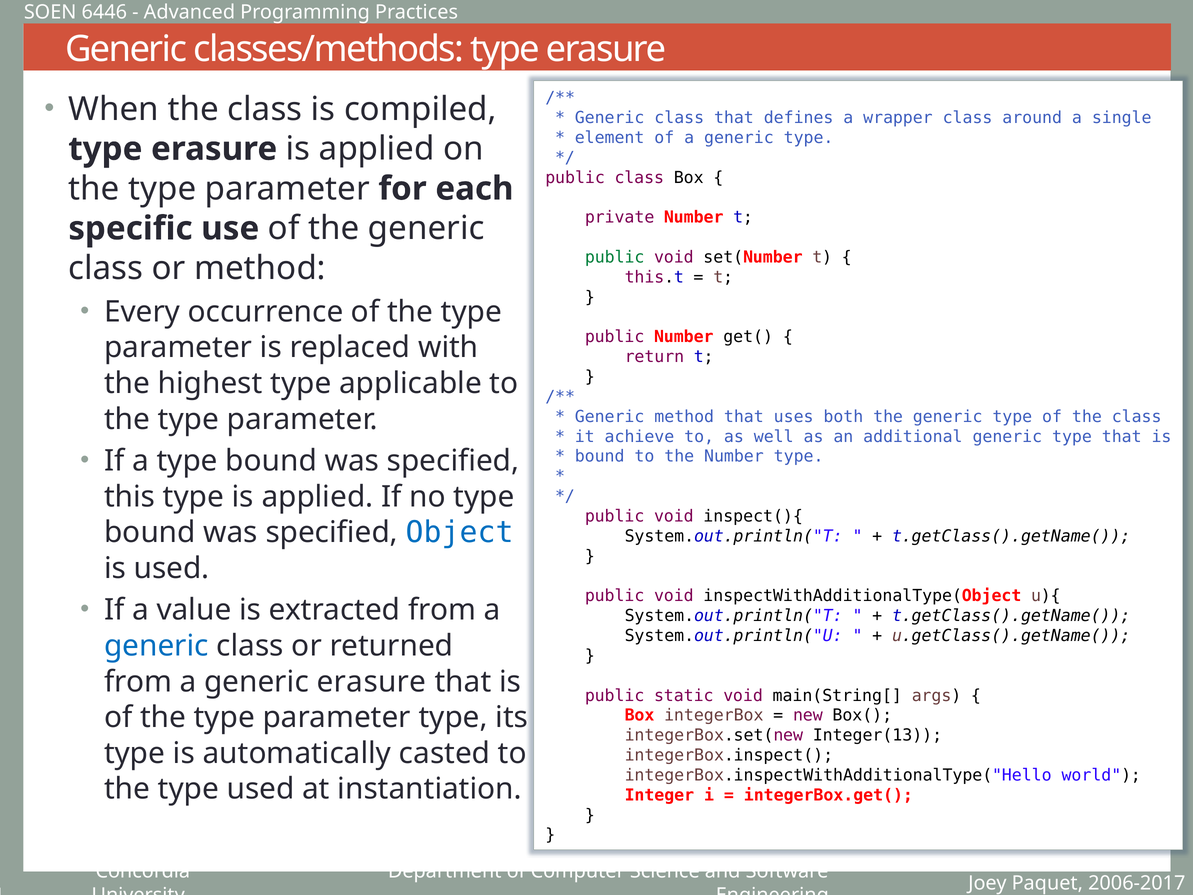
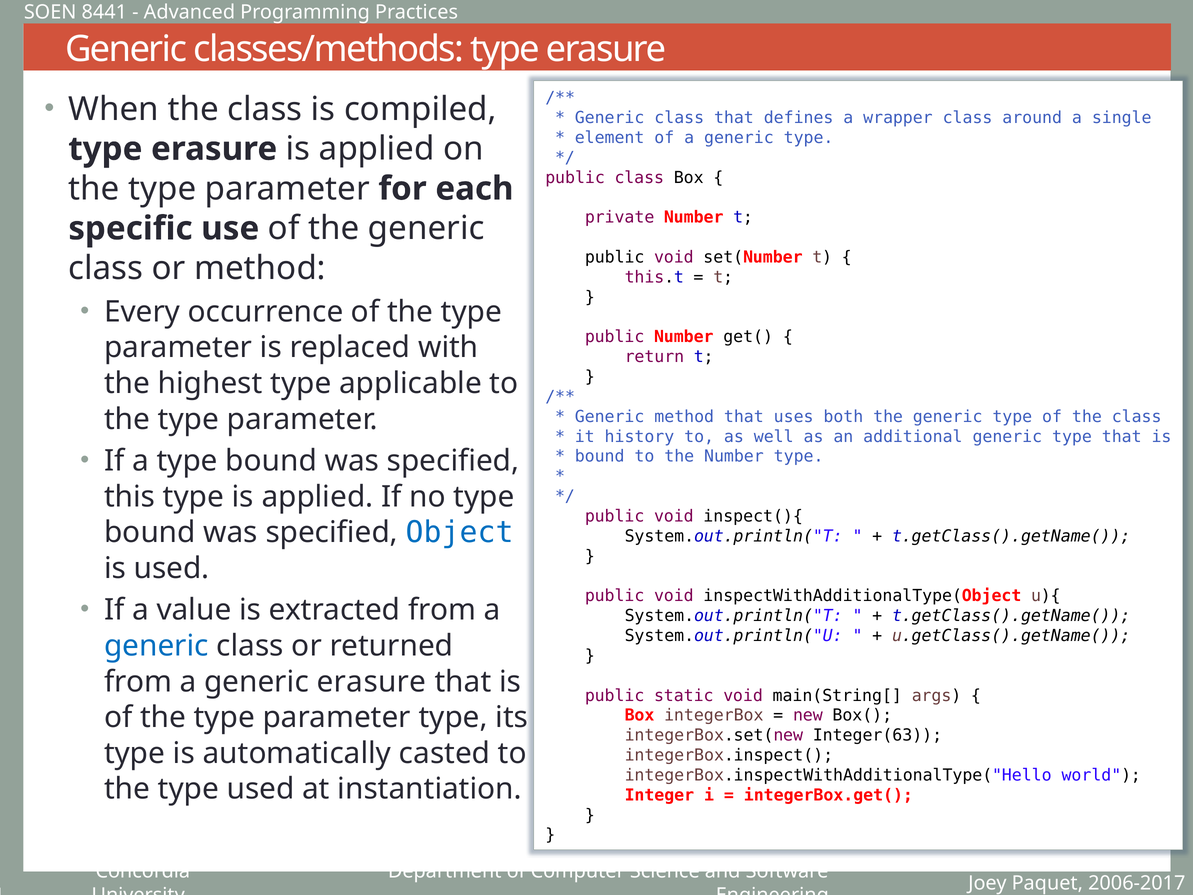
6446: 6446 -> 8441 (104, 12)
public colour: green -> black (615, 257)
achieve: achieve -> history (639, 436)
Integer(13: Integer(13 -> Integer(63 (877, 735)
